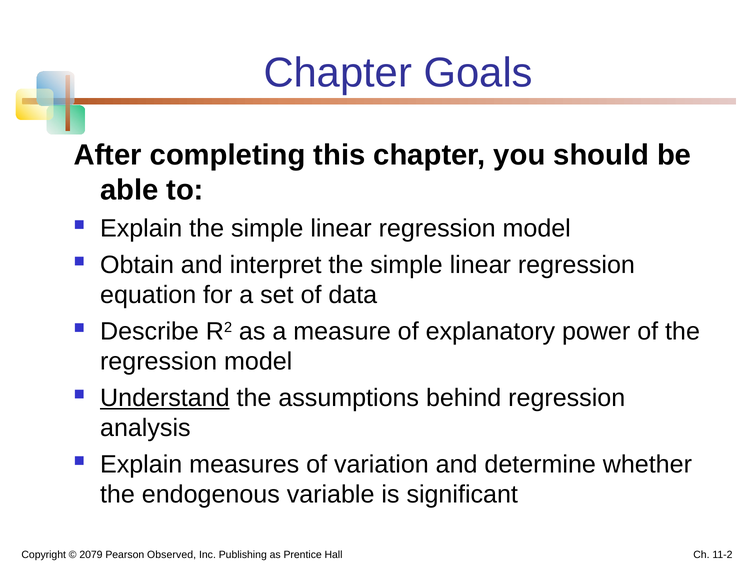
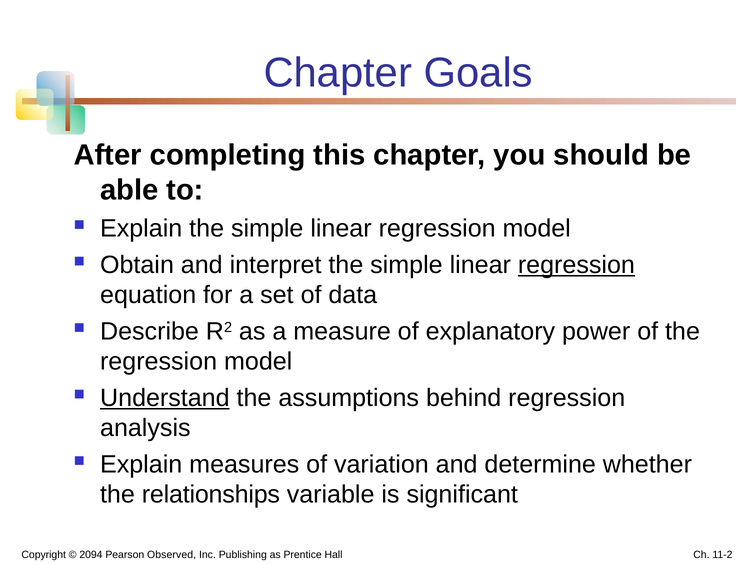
regression underline: none -> present (576, 265)
endogenous: endogenous -> relationships (211, 494)
2079: 2079 -> 2094 (91, 555)
